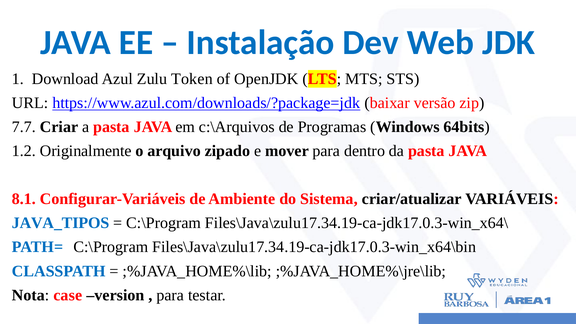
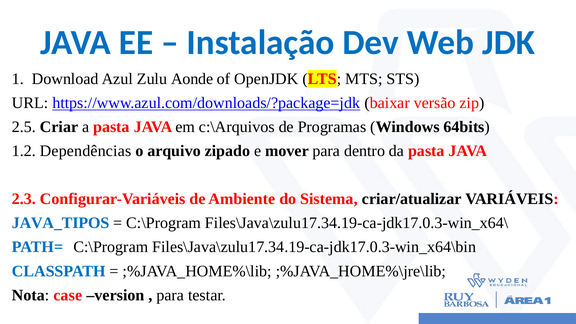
Token: Token -> Aonde (192, 79)
7.7: 7.7 -> 2.5 (24, 127)
Originalmente: Originalmente -> Dependências (86, 151)
8.1: 8.1 -> 2.3 (24, 199)
